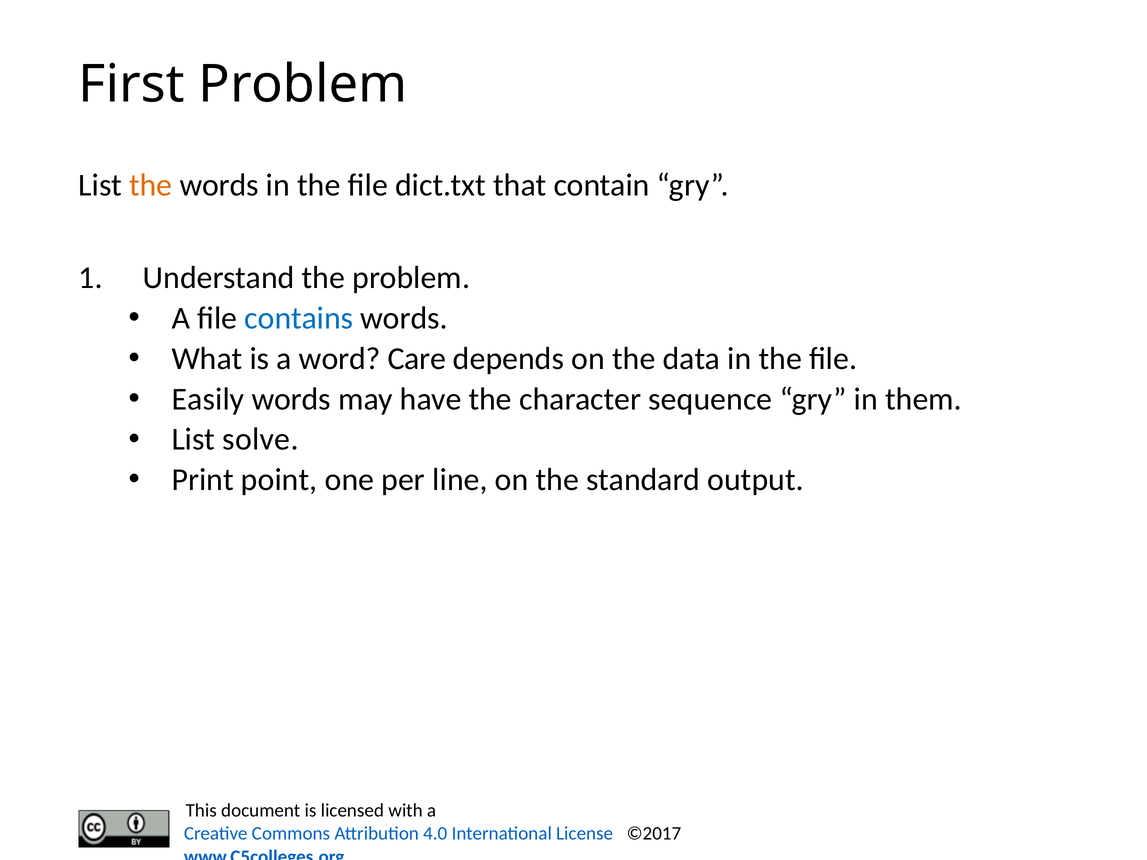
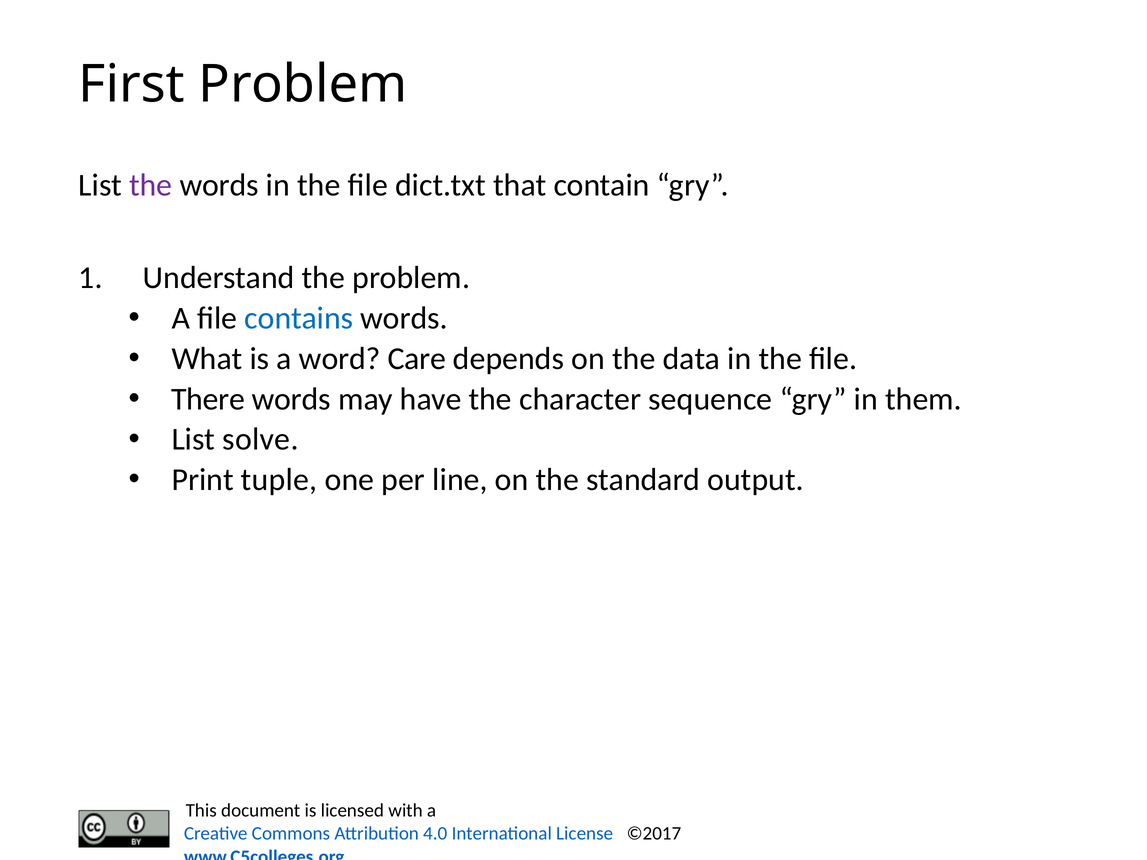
the colour: orange -> purple (151, 185)
Easily: Easily -> There (208, 399)
point: point -> tuple (279, 480)
